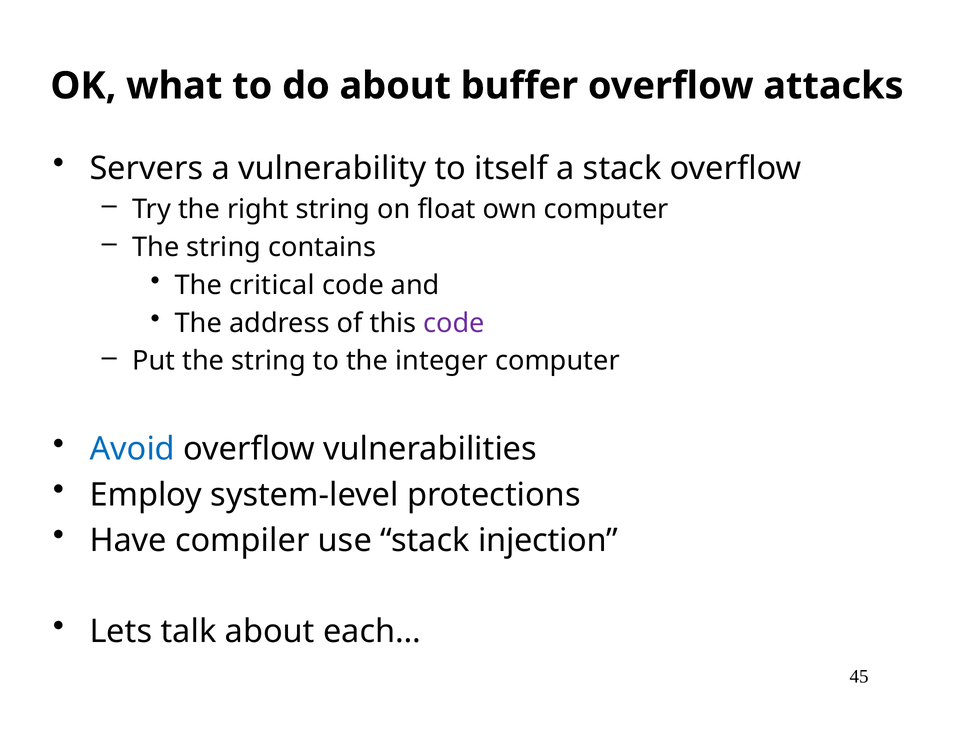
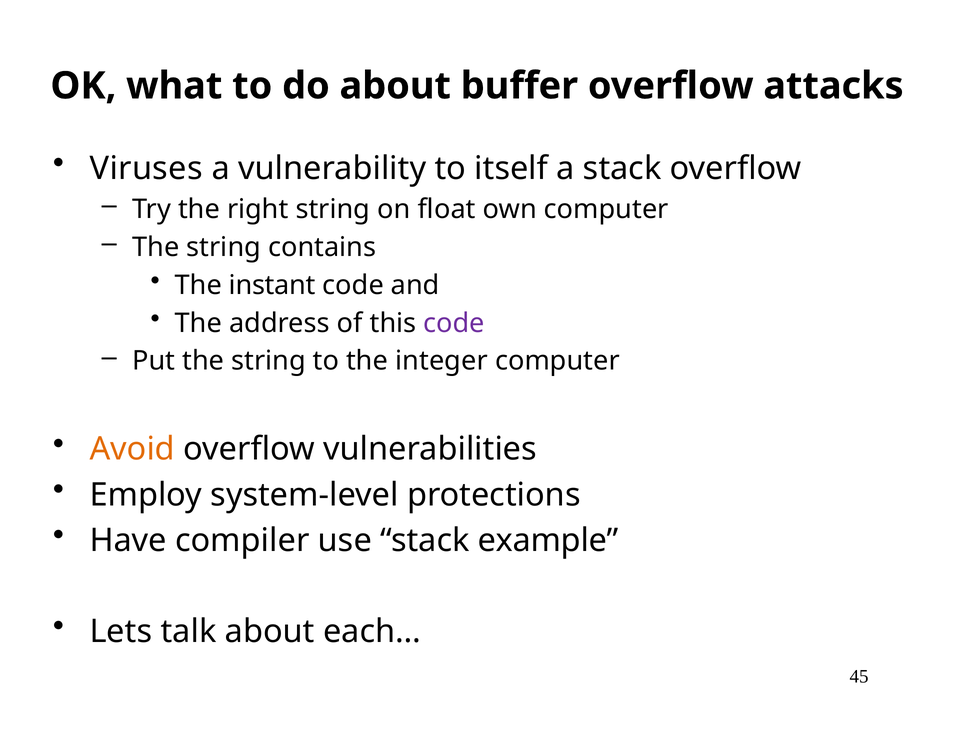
Servers: Servers -> Viruses (146, 168)
critical: critical -> instant (272, 285)
Avoid colour: blue -> orange (132, 449)
injection: injection -> example (548, 540)
